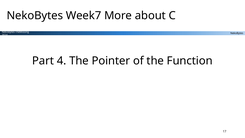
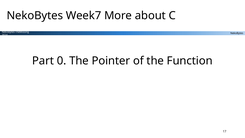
4: 4 -> 0 (62, 61)
